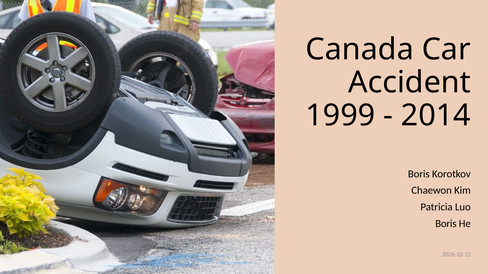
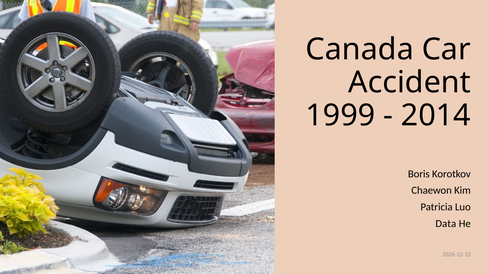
Boris: Boris -> Data (446, 224)
